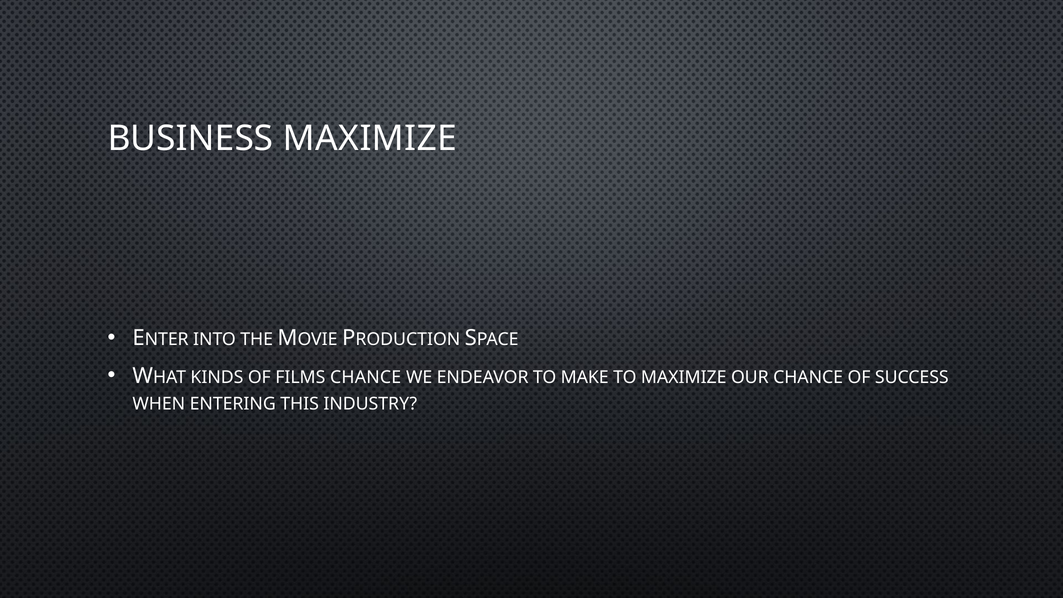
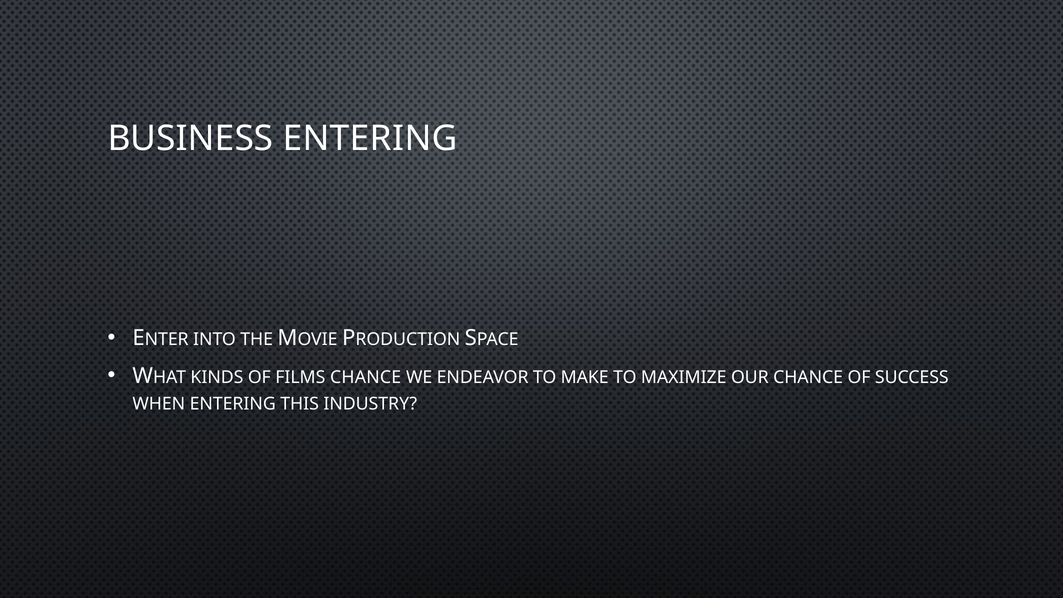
BUSINESS MAXIMIZE: MAXIMIZE -> ENTERING (370, 139)
